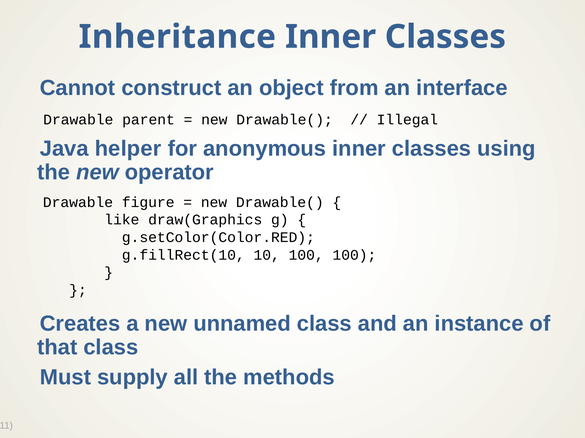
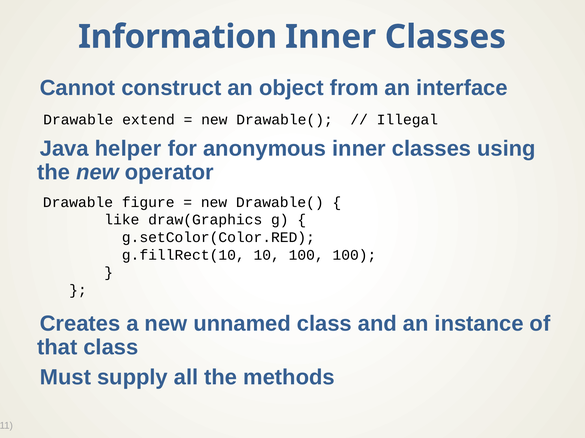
Inheritance: Inheritance -> Information (178, 37)
parent: parent -> extend (149, 120)
